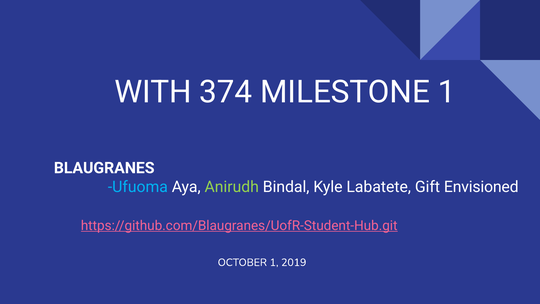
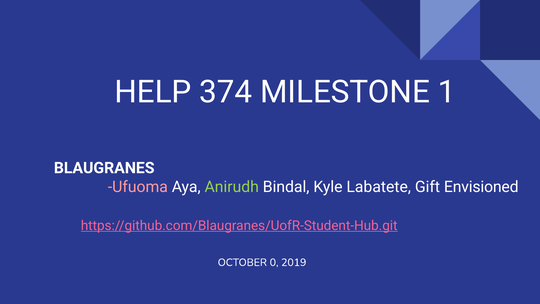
WITH: WITH -> HELP (153, 92)
Ufuoma colour: light blue -> pink (138, 187)
OCTOBER 1: 1 -> 0 (274, 262)
